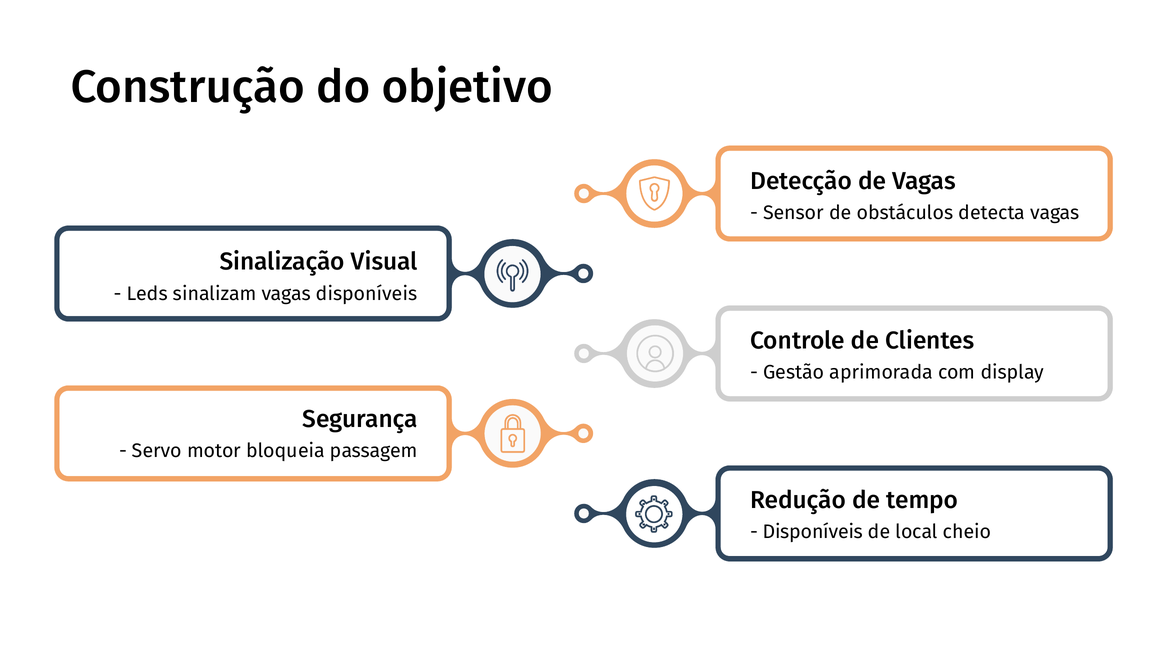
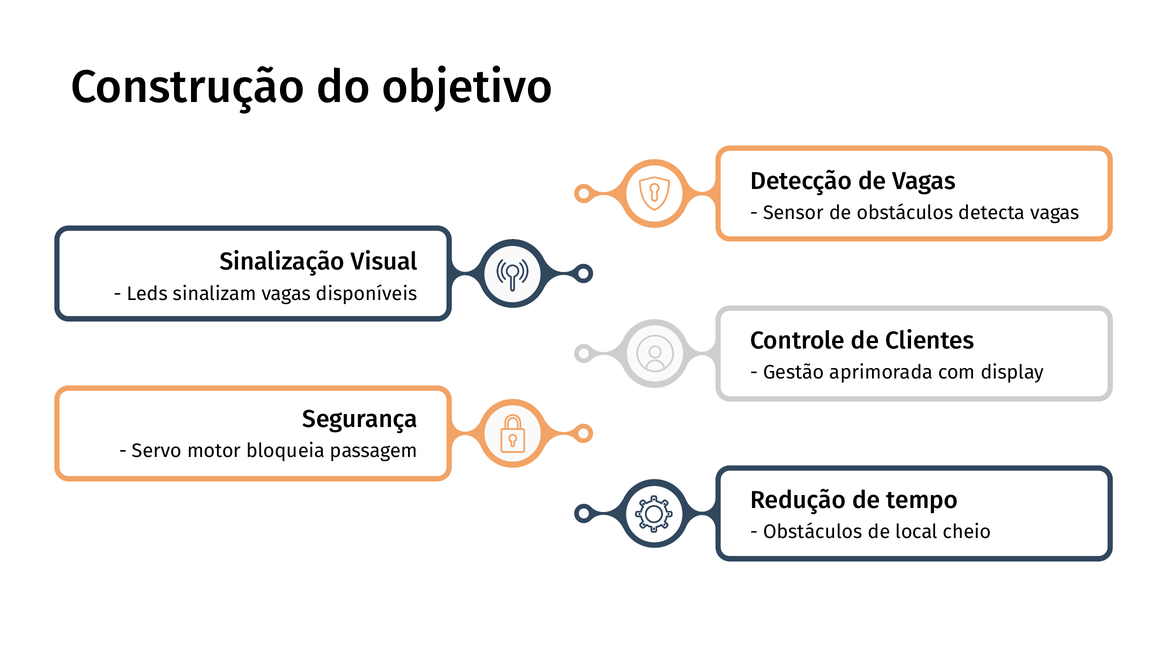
Disponíveis: Disponíveis -> Obstáculos (813, 532)
